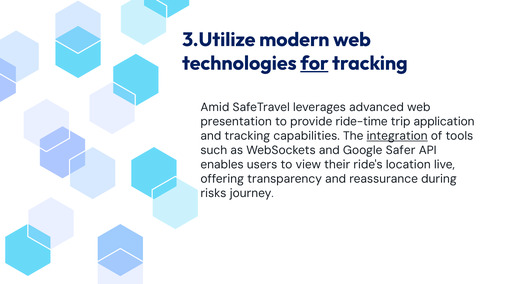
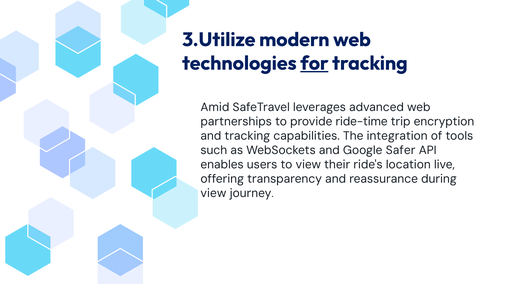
presentation: presentation -> partnerships (236, 122)
application: application -> encryption (444, 122)
integration underline: present -> none (397, 136)
risks: risks -> view (213, 193)
